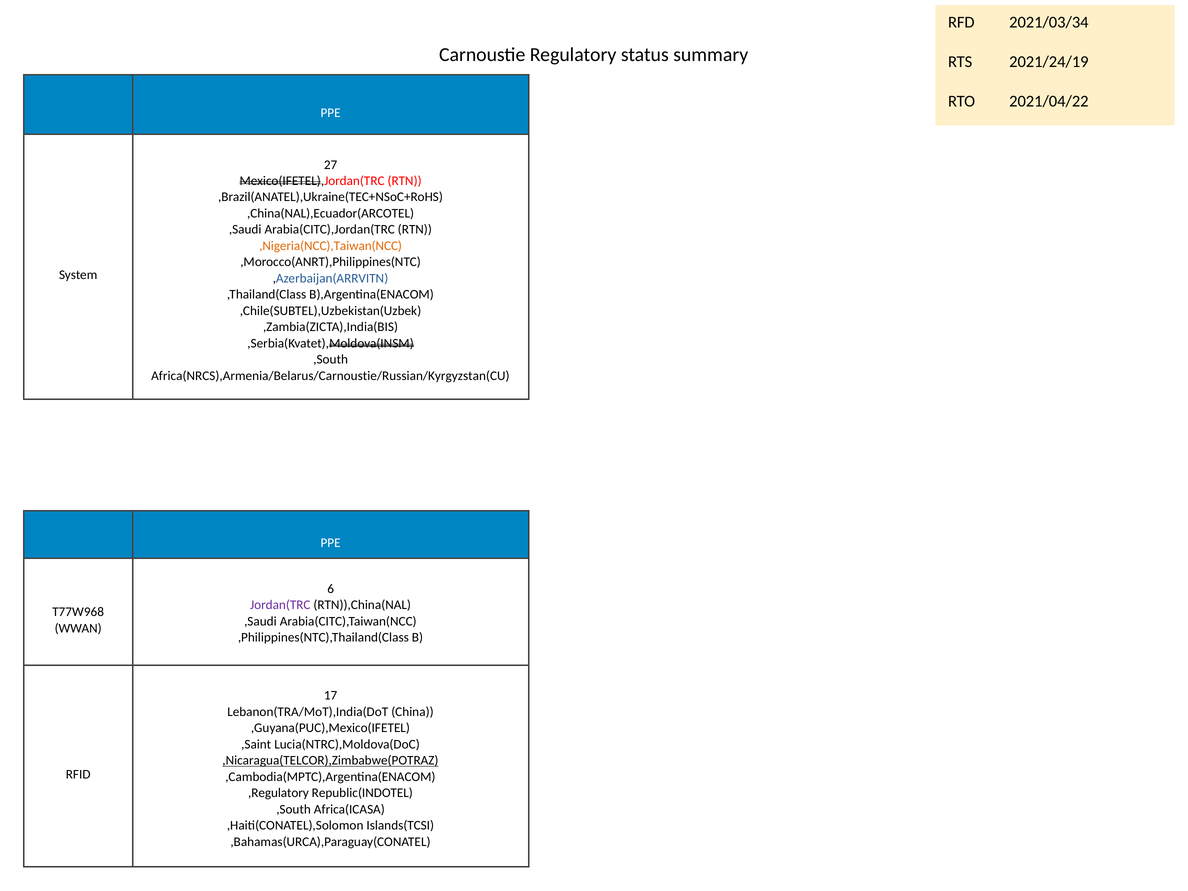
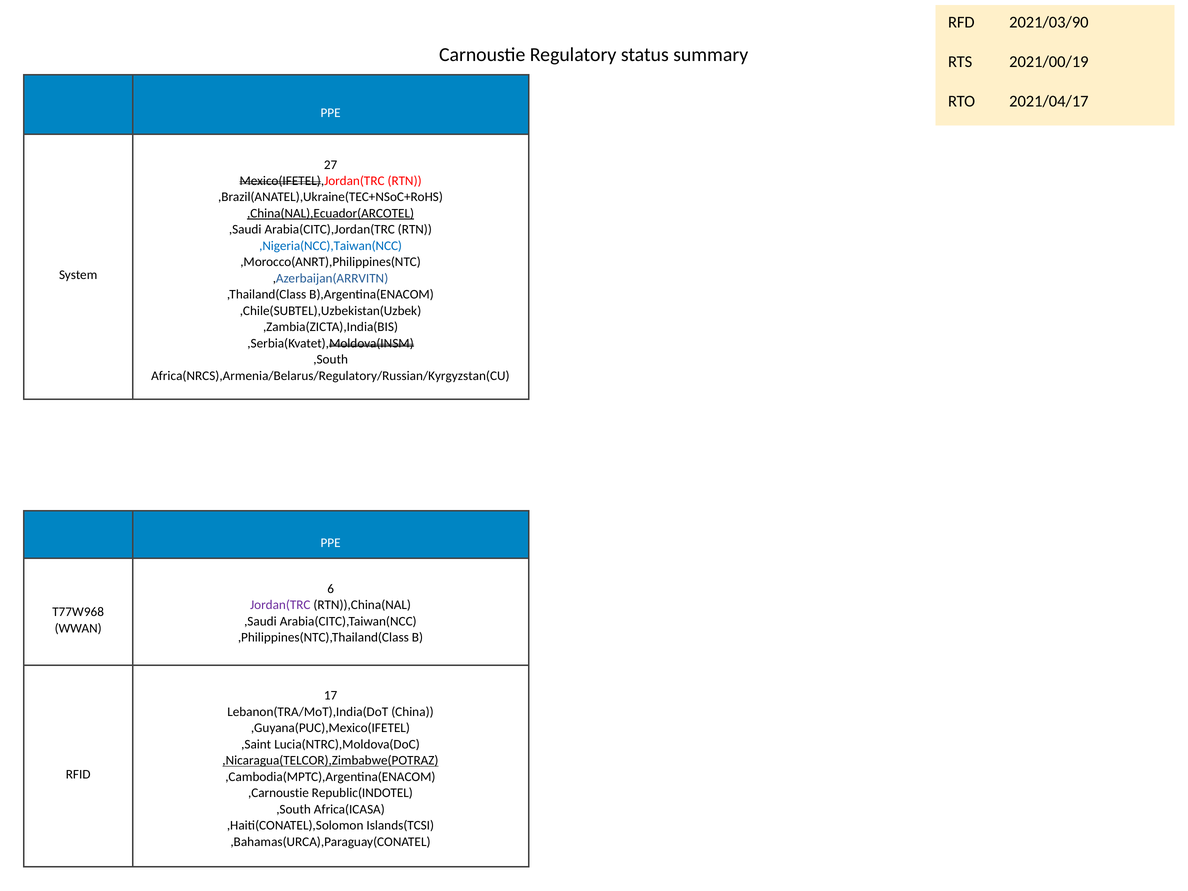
2021/03/34: 2021/03/34 -> 2021/03/90 (1049, 22)
2021/24/19: 2021/24/19 -> 2021/00/19 (1049, 62)
2021/04/22: 2021/04/22 -> 2021/04/17 (1049, 101)
,China(NAL),Ecuador(ARCOTEL underline: none -> present (331, 213)
,Nigeria(NCC),Taiwan(NCC colour: orange -> blue (331, 246)
Africa(NRCS),Armenia/Belarus/Carnoustie/Russian/Kyrgyzstan(CU: Africa(NRCS),Armenia/Belarus/Carnoustie/Russian/Kyrgyzstan(CU -> Africa(NRCS),Armenia/Belarus/Regulatory/Russian/Kyrgyzstan(CU (330, 376)
,Regulatory: ,Regulatory -> ,Carnoustie (278, 793)
